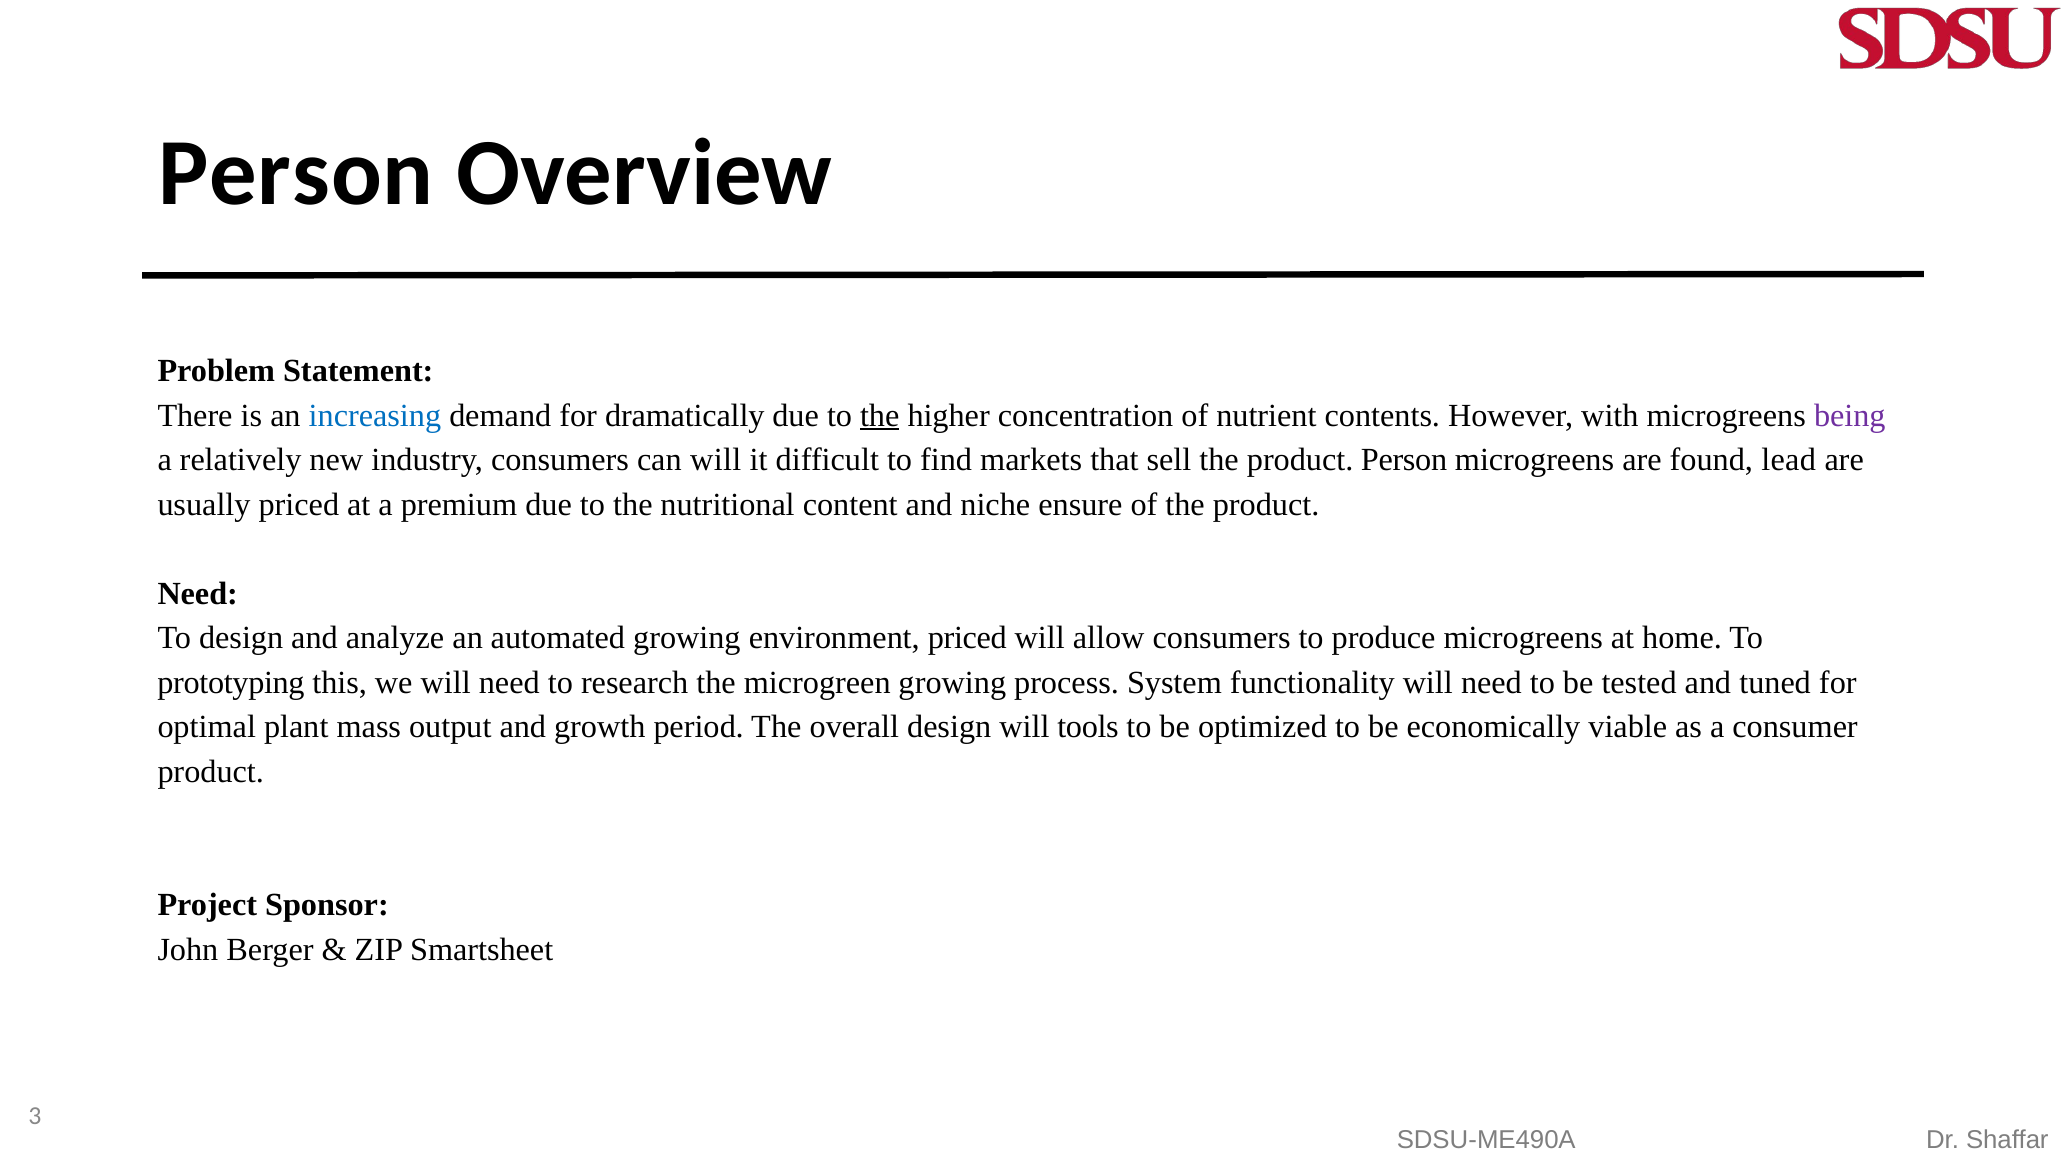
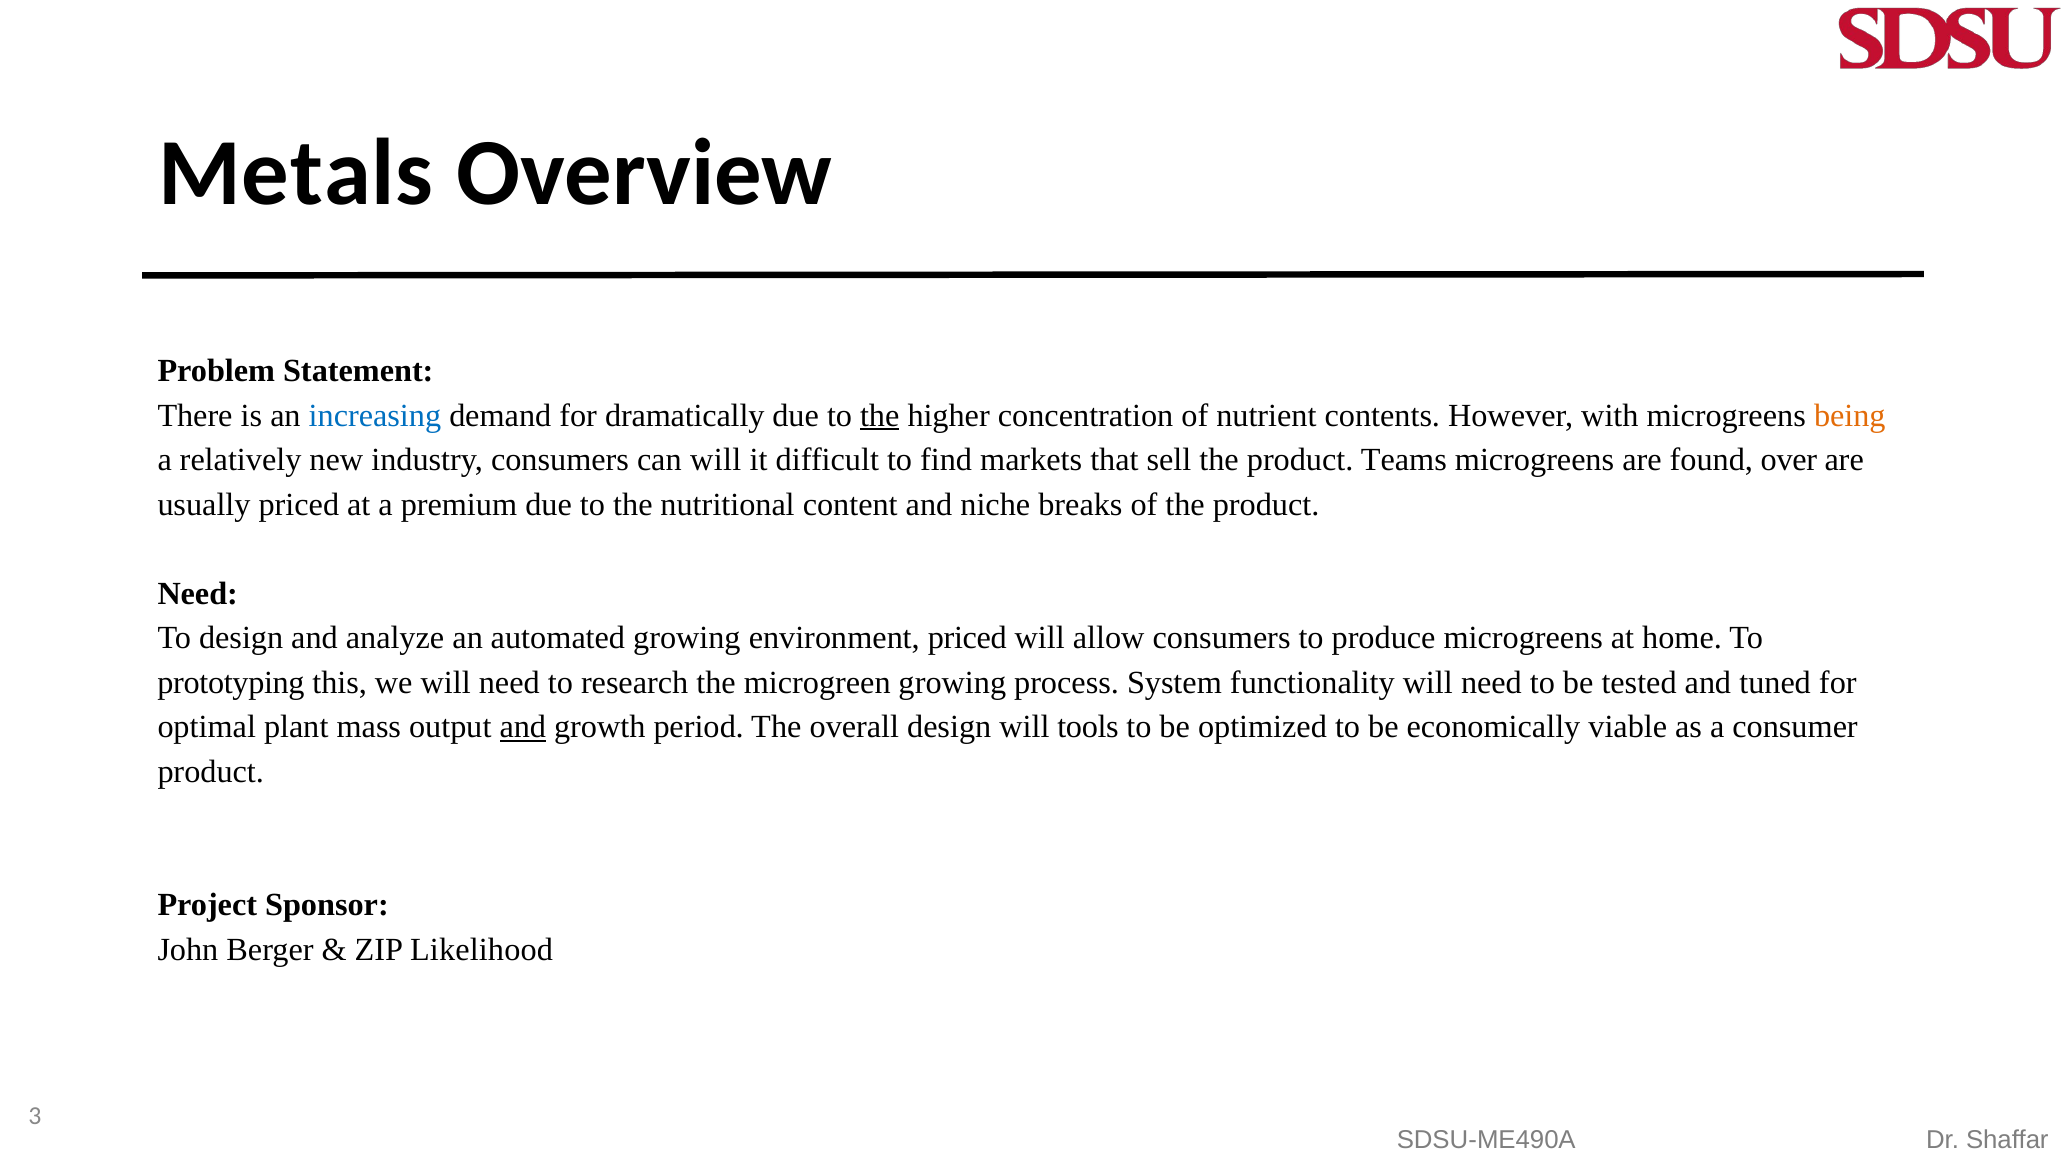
Person: Person -> Metals (296, 174)
being colour: purple -> orange (1850, 415)
product Person: Person -> Teams (1404, 460)
lead: lead -> over (1789, 460)
ensure: ensure -> breaks (1080, 504)
and underline: none -> present (523, 727)
Smartsheet: Smartsheet -> Likelihood (482, 950)
